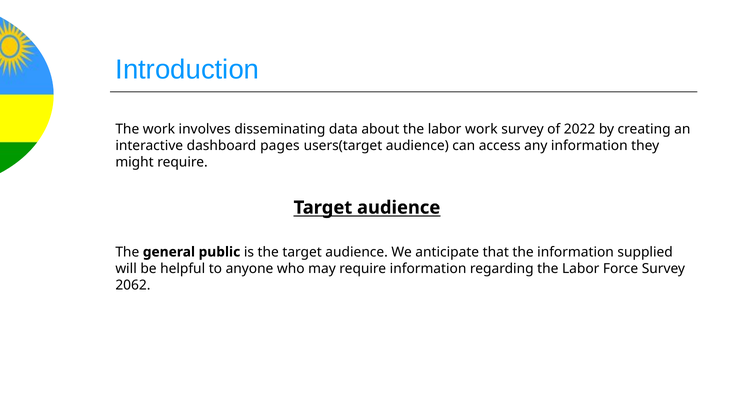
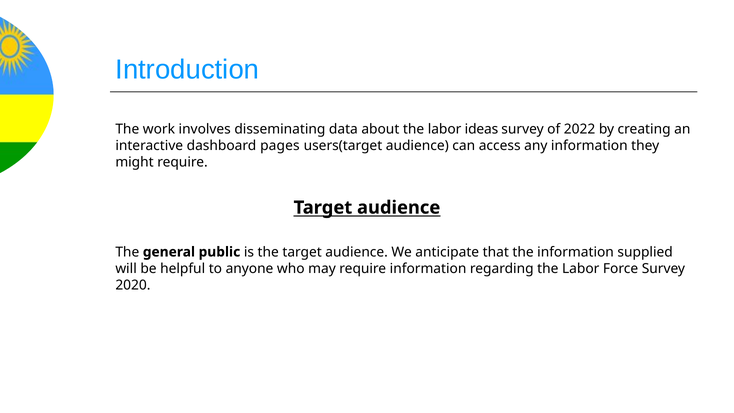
labor work: work -> ideas (481, 129)
2062: 2062 -> 2020 (133, 285)
